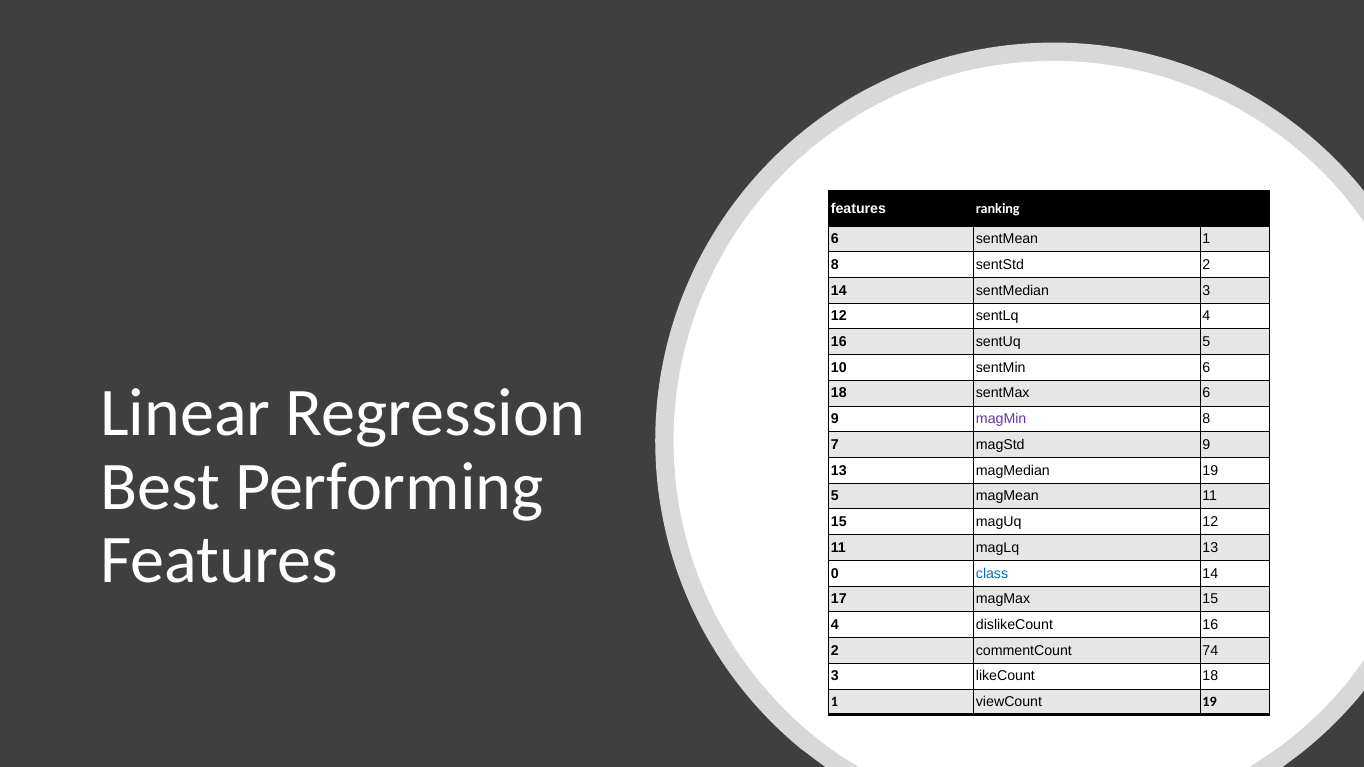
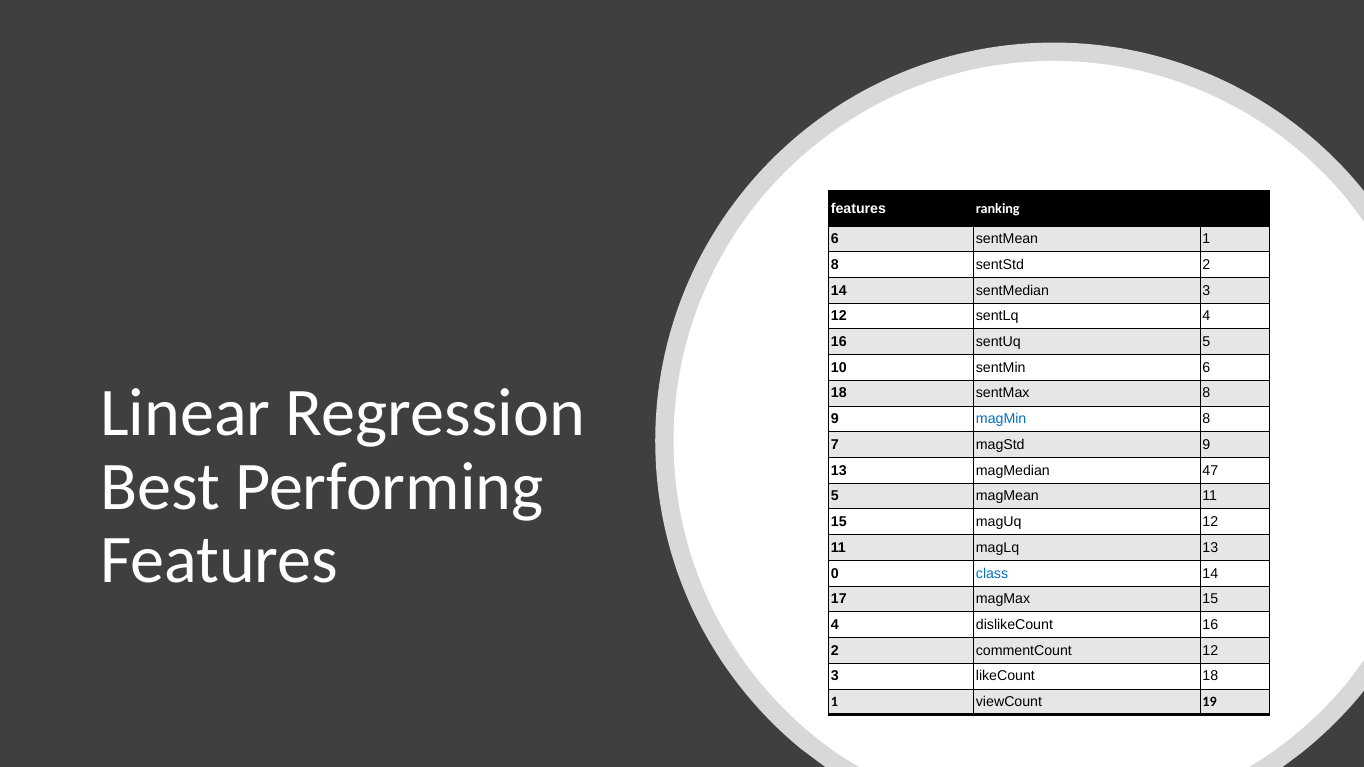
sentMax 6: 6 -> 8 (1206, 393)
magMin colour: purple -> blue (1001, 419)
magMedian 19: 19 -> 47 (1210, 471)
commentCount 74: 74 -> 12 (1210, 651)
